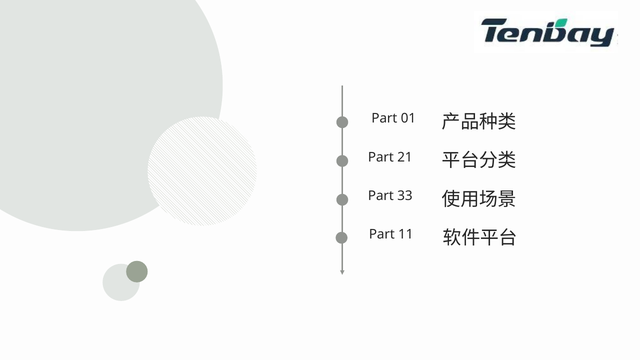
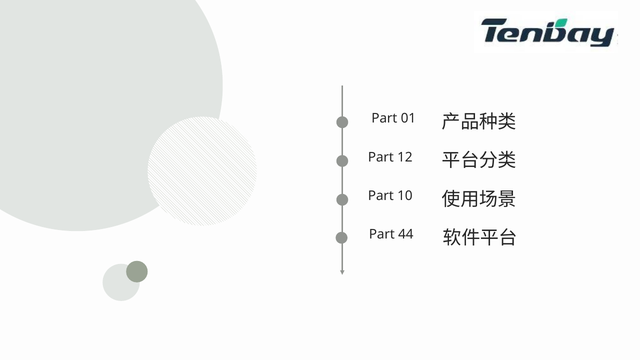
21: 21 -> 12 (405, 157)
33: 33 -> 10 (405, 196)
11: 11 -> 44 (406, 234)
